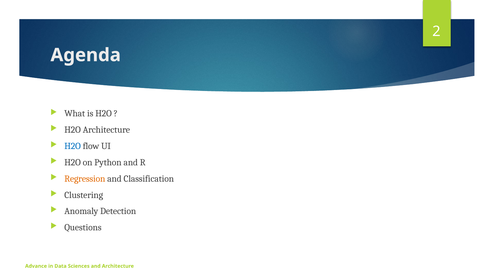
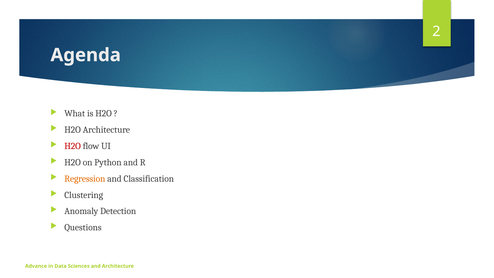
H2O colour: blue -> red (73, 146)
